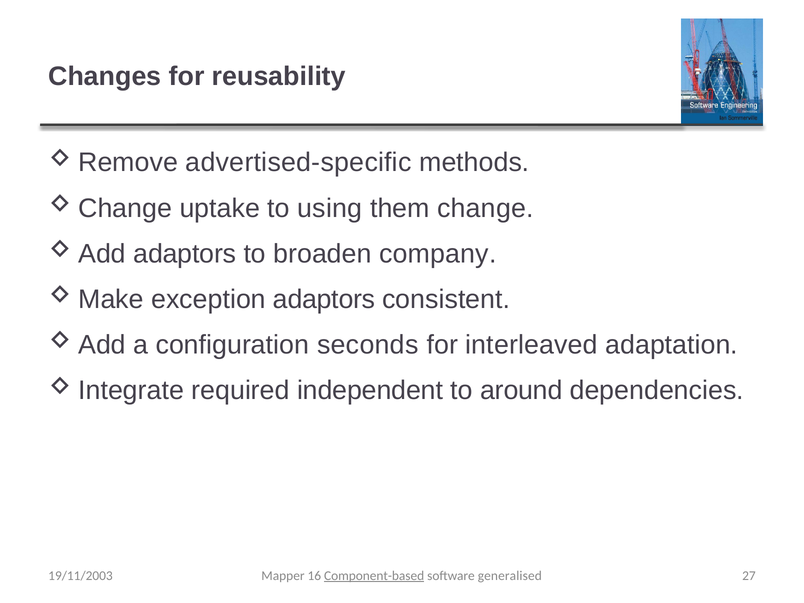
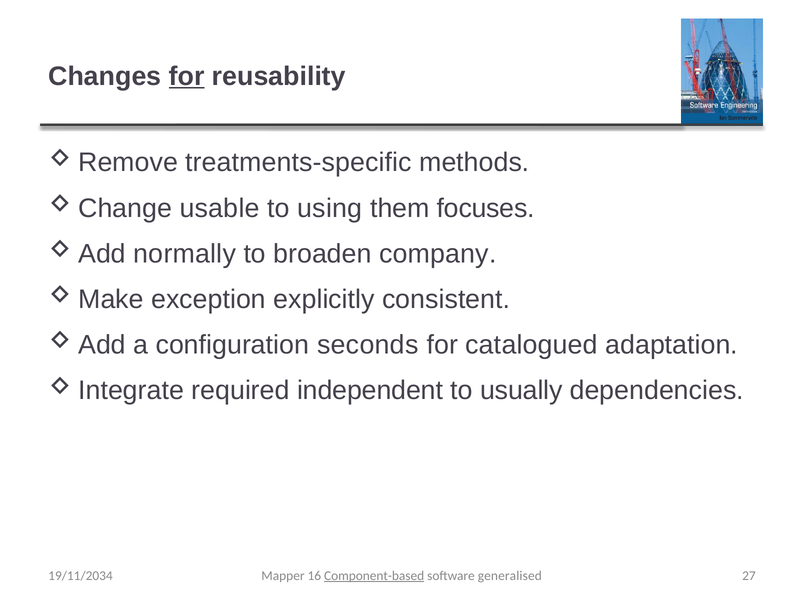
for underline: none -> present (187, 76)
advertised-specific: advertised-specific -> treatments-specific (299, 163)
uptake: uptake -> usable (220, 208)
change: change -> focuses (486, 208)
adaptors: adaptors -> normally (185, 254)
exception adaptors: adaptors -> explicitly (324, 299)
interleaved: interleaved -> catalogued (532, 345)
around: around -> usually (521, 391)
19/11/2003: 19/11/2003 -> 19/11/2034 (81, 576)
